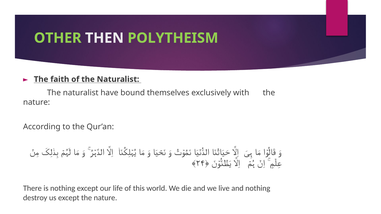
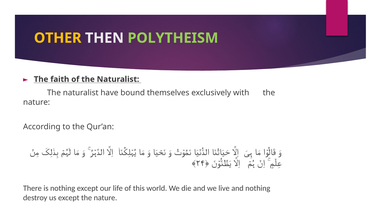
OTHER colour: light green -> yellow (58, 38)
